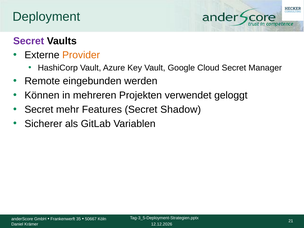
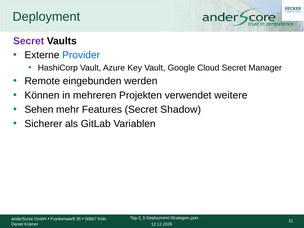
Provider colour: orange -> blue (81, 55)
geloggt: geloggt -> weitere (231, 95)
Secret: Secret -> Sehen (39, 109)
